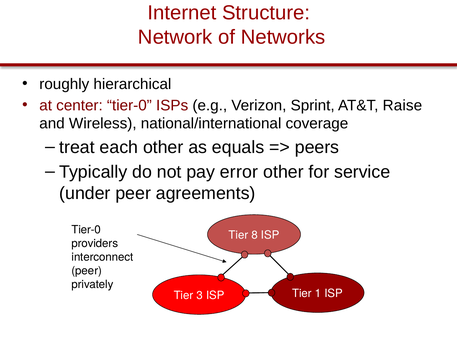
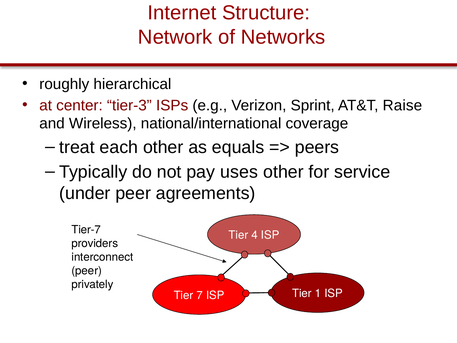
center tier-0: tier-0 -> tier-3 (129, 105)
error: error -> uses (239, 172)
Tier-0: Tier-0 -> Tier-7 (86, 229)
8: 8 -> 4 (255, 235)
3: 3 -> 7 (200, 295)
